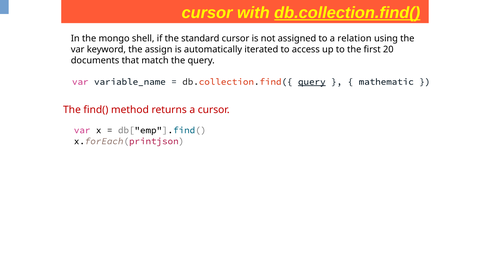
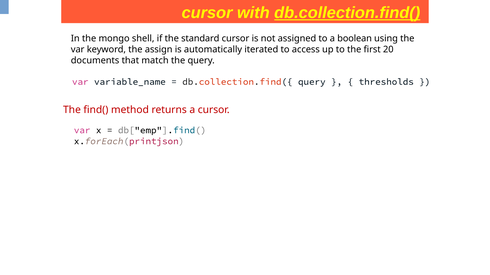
relation: relation -> boolean (355, 39)
query underline: present -> none (312, 82)
mathematic: mathematic -> thresholds (386, 82)
